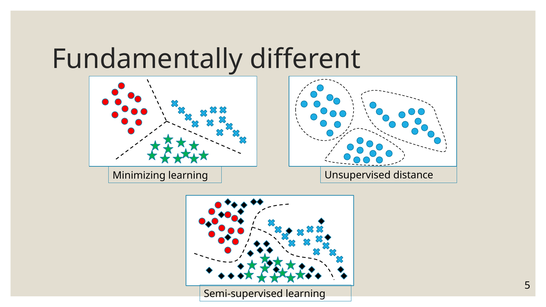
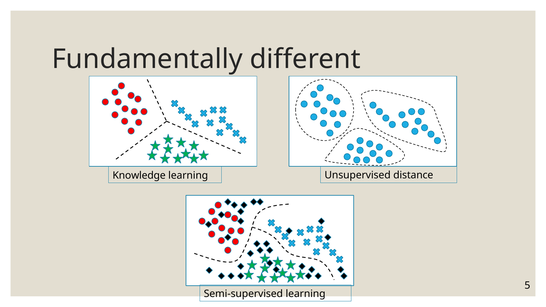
Minimizing: Minimizing -> Knowledge (139, 175)
